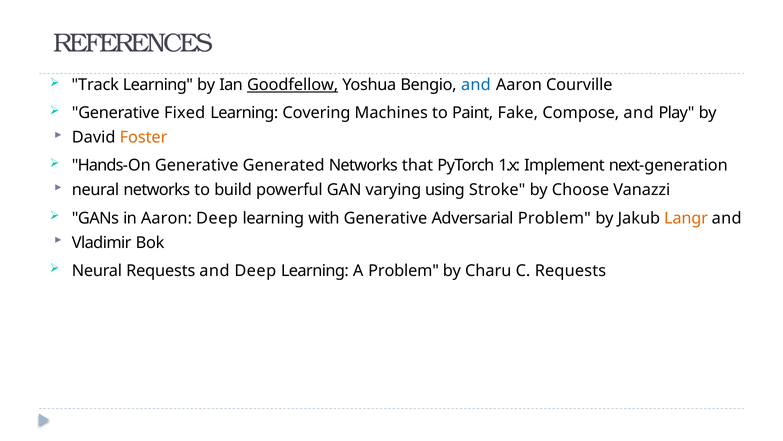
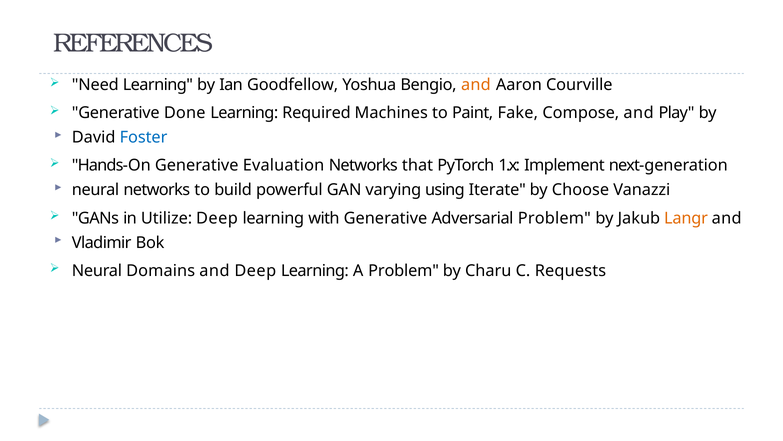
Track: Track -> Need (95, 85)
Goodfellow underline: present -> none (293, 85)
and colour: blue -> orange (476, 85)
Fixed: Fixed -> Done (185, 113)
Covering: Covering -> Required (316, 113)
Foster colour: orange -> blue (144, 137)
Generated: Generated -> Evaluation (284, 165)
Stroke: Stroke -> Iterate (497, 190)
in Aaron: Aaron -> Utilize (167, 218)
Neural Requests: Requests -> Domains (161, 270)
